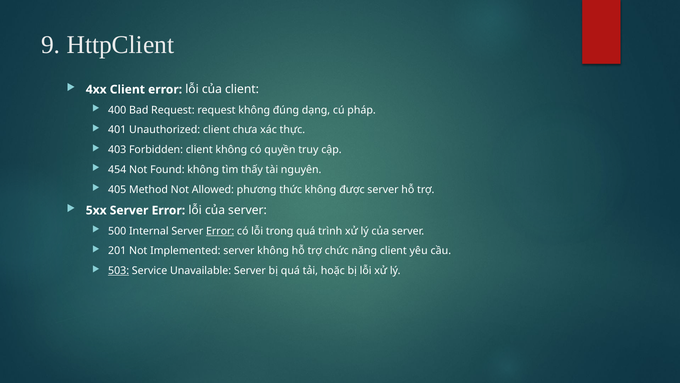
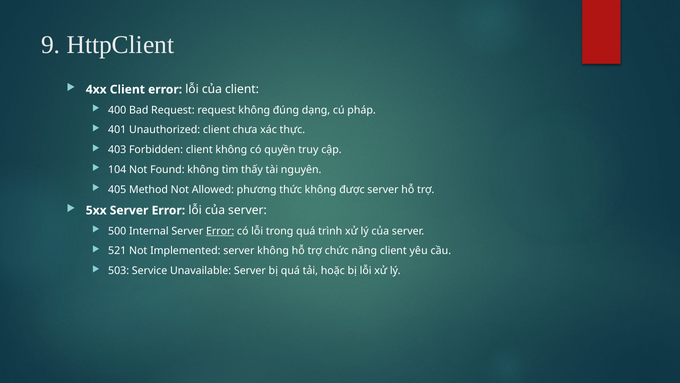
454: 454 -> 104 (117, 169)
201: 201 -> 521 (117, 251)
503 underline: present -> none (119, 270)
